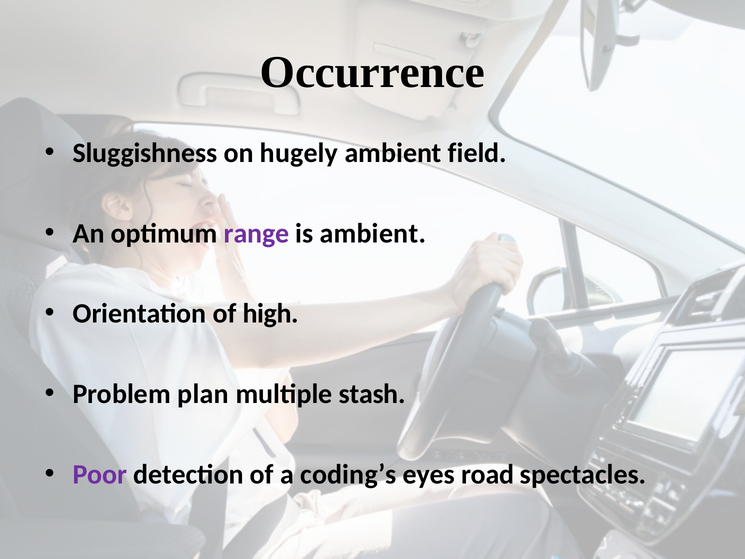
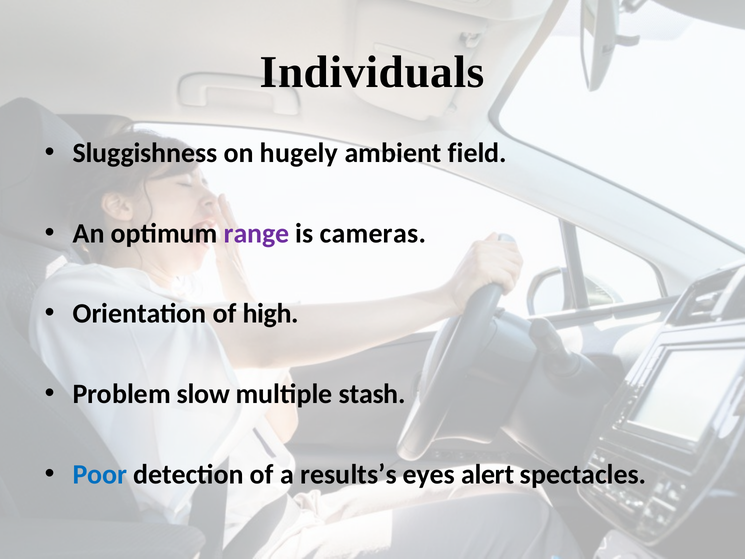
Occurrence: Occurrence -> Individuals (372, 72)
is ambient: ambient -> cameras (373, 233)
plan: plan -> slow (203, 394)
Poor colour: purple -> blue (100, 474)
coding’s: coding’s -> results’s (348, 474)
road: road -> alert (488, 474)
